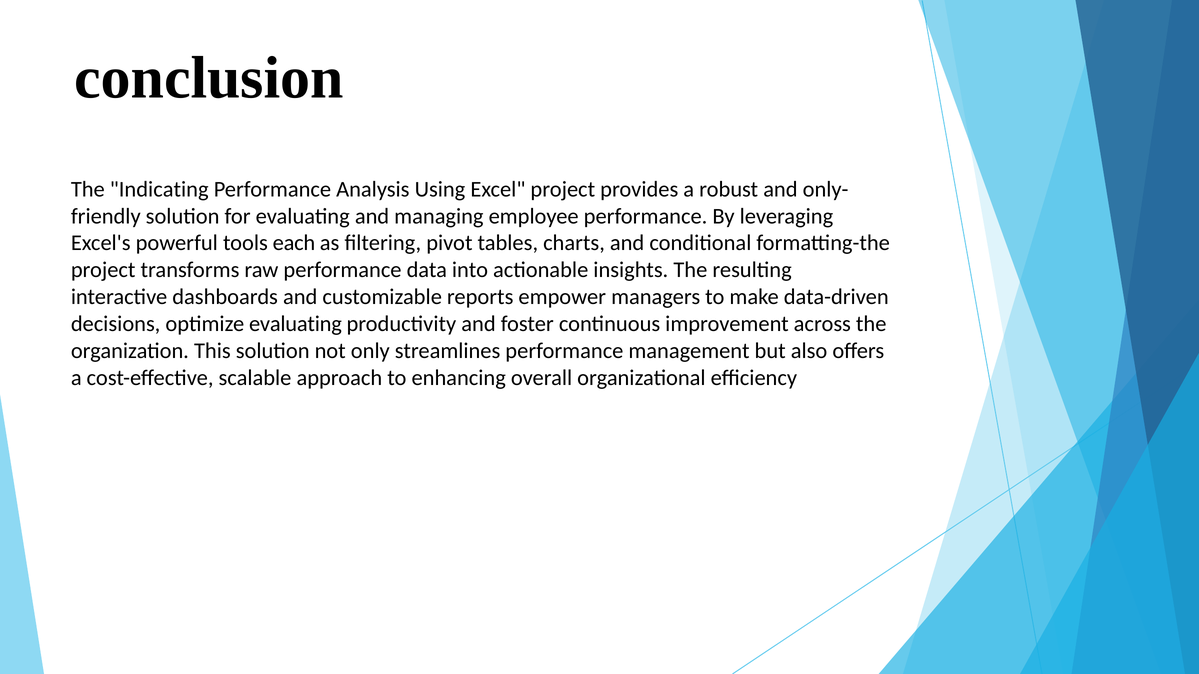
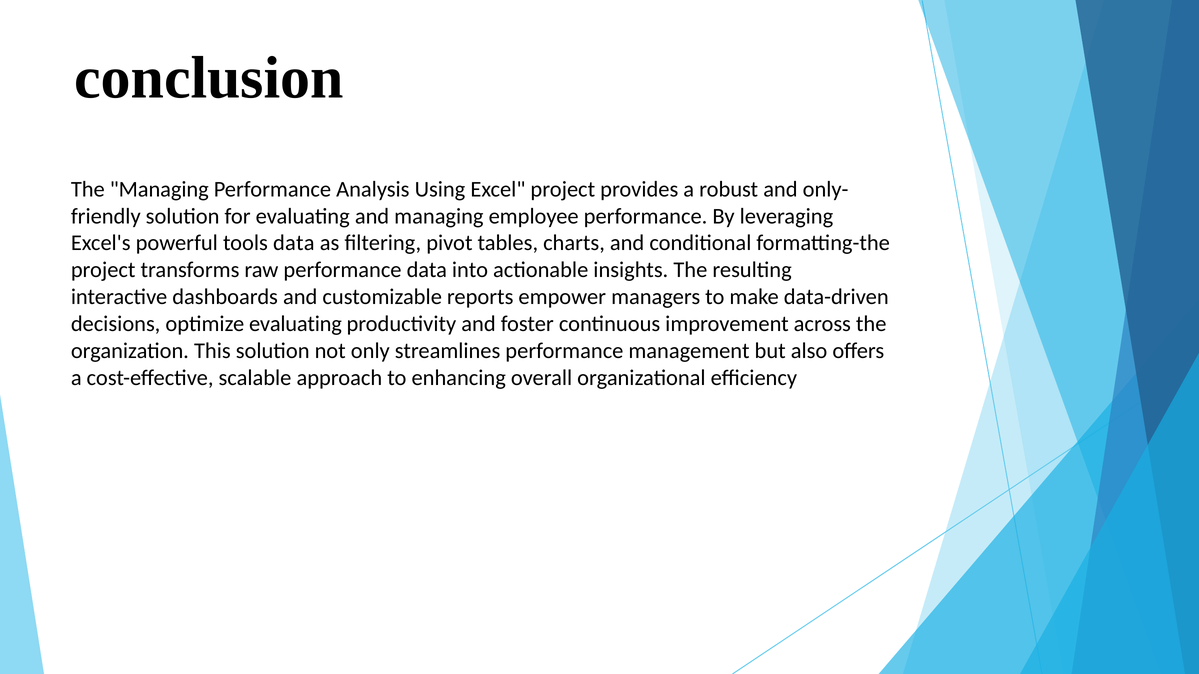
The Indicating: Indicating -> Managing (159, 189)
tools each: each -> data (294, 243)
